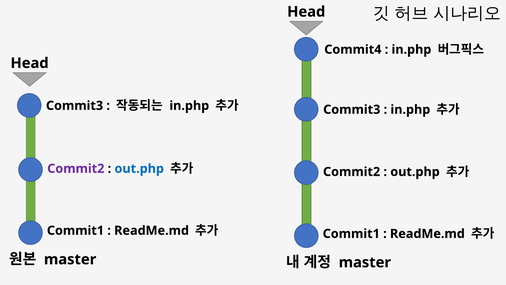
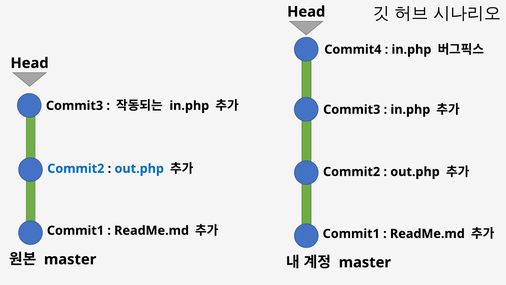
Commit2 colour: purple -> blue (76, 168)
